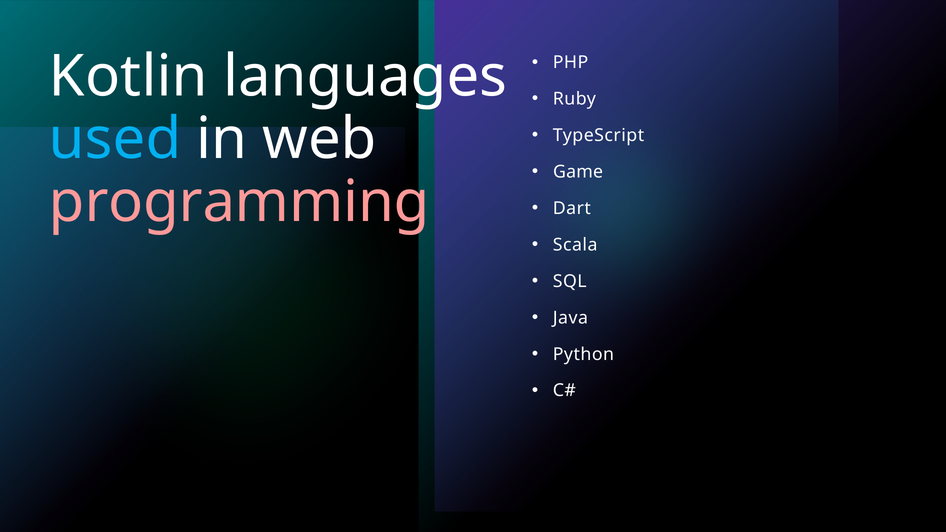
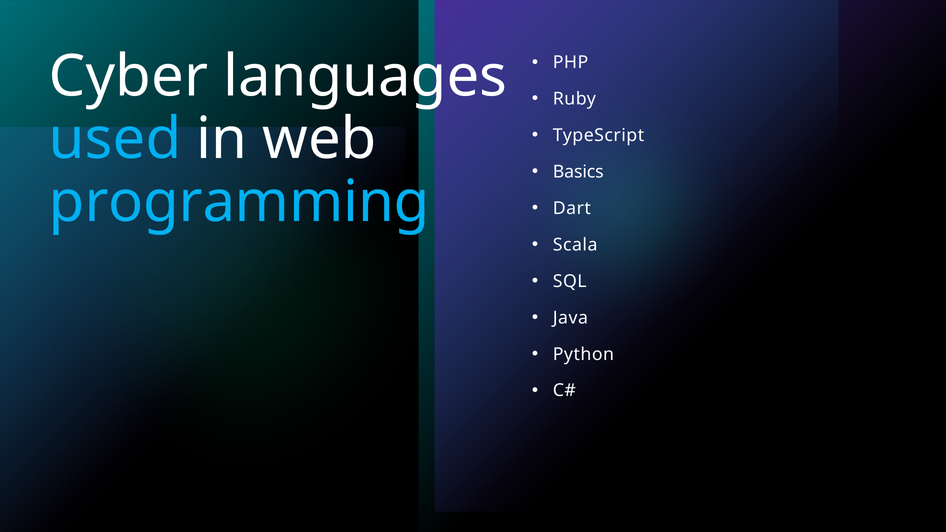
Kotlin: Kotlin -> Cyber (129, 76)
Game: Game -> Basics (578, 172)
programming colour: pink -> light blue (239, 202)
